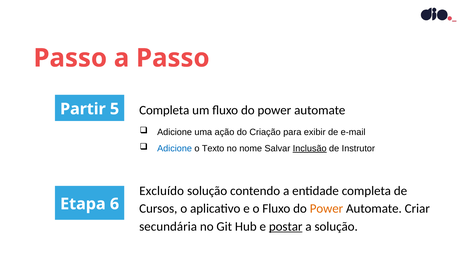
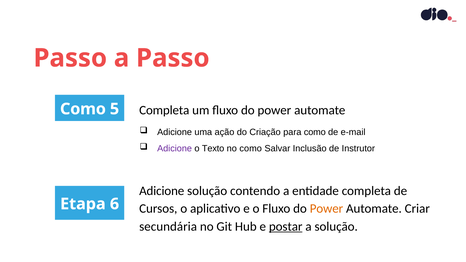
Partir: Partir -> Como (83, 109)
para exibir: exibir -> como (315, 132)
Adicione colour: blue -> purple (175, 149)
no nome: nome -> como (251, 149)
Inclusão underline: present -> none (310, 149)
Excluído: Excluído -> Adicione (162, 191)
